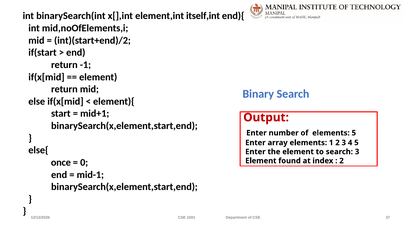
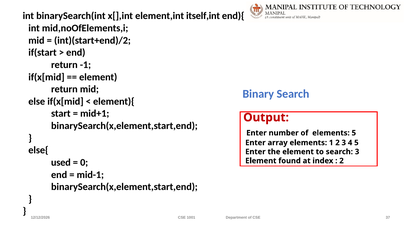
once: once -> used (61, 162)
